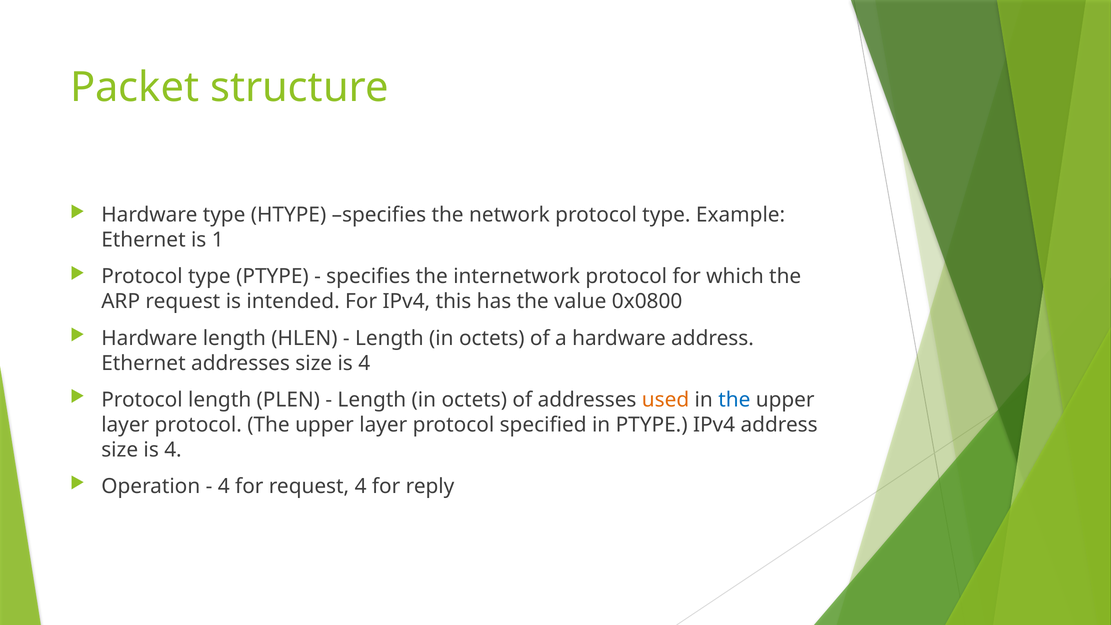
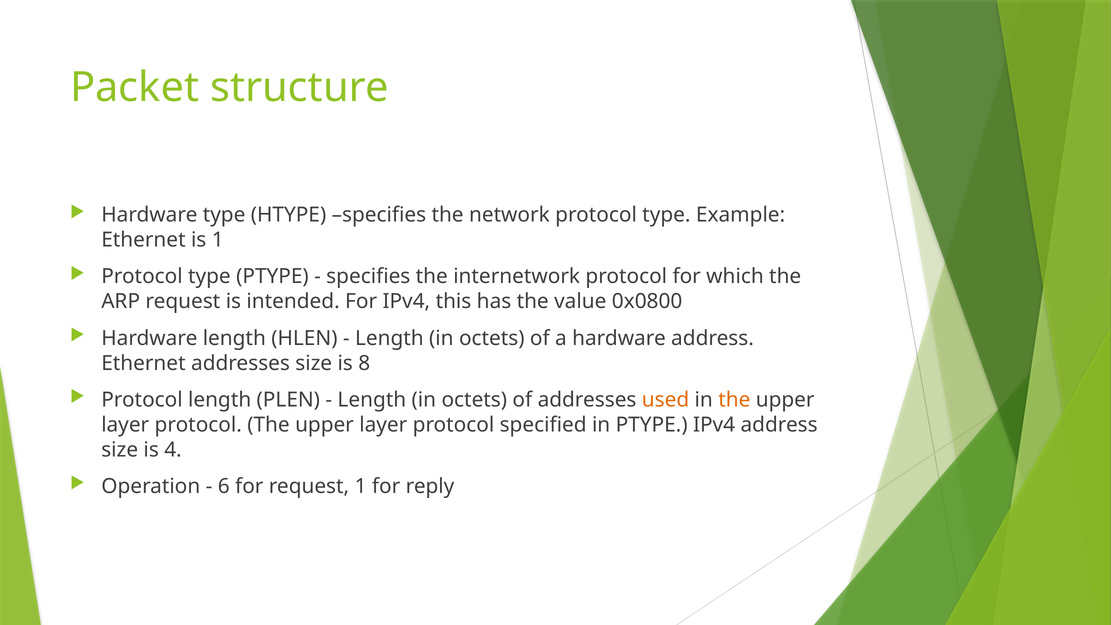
addresses size is 4: 4 -> 8 (364, 363)
the colour: blue -> orange (734, 400)
4: 4 -> 6 (224, 486)
request 4: 4 -> 1 (361, 486)
